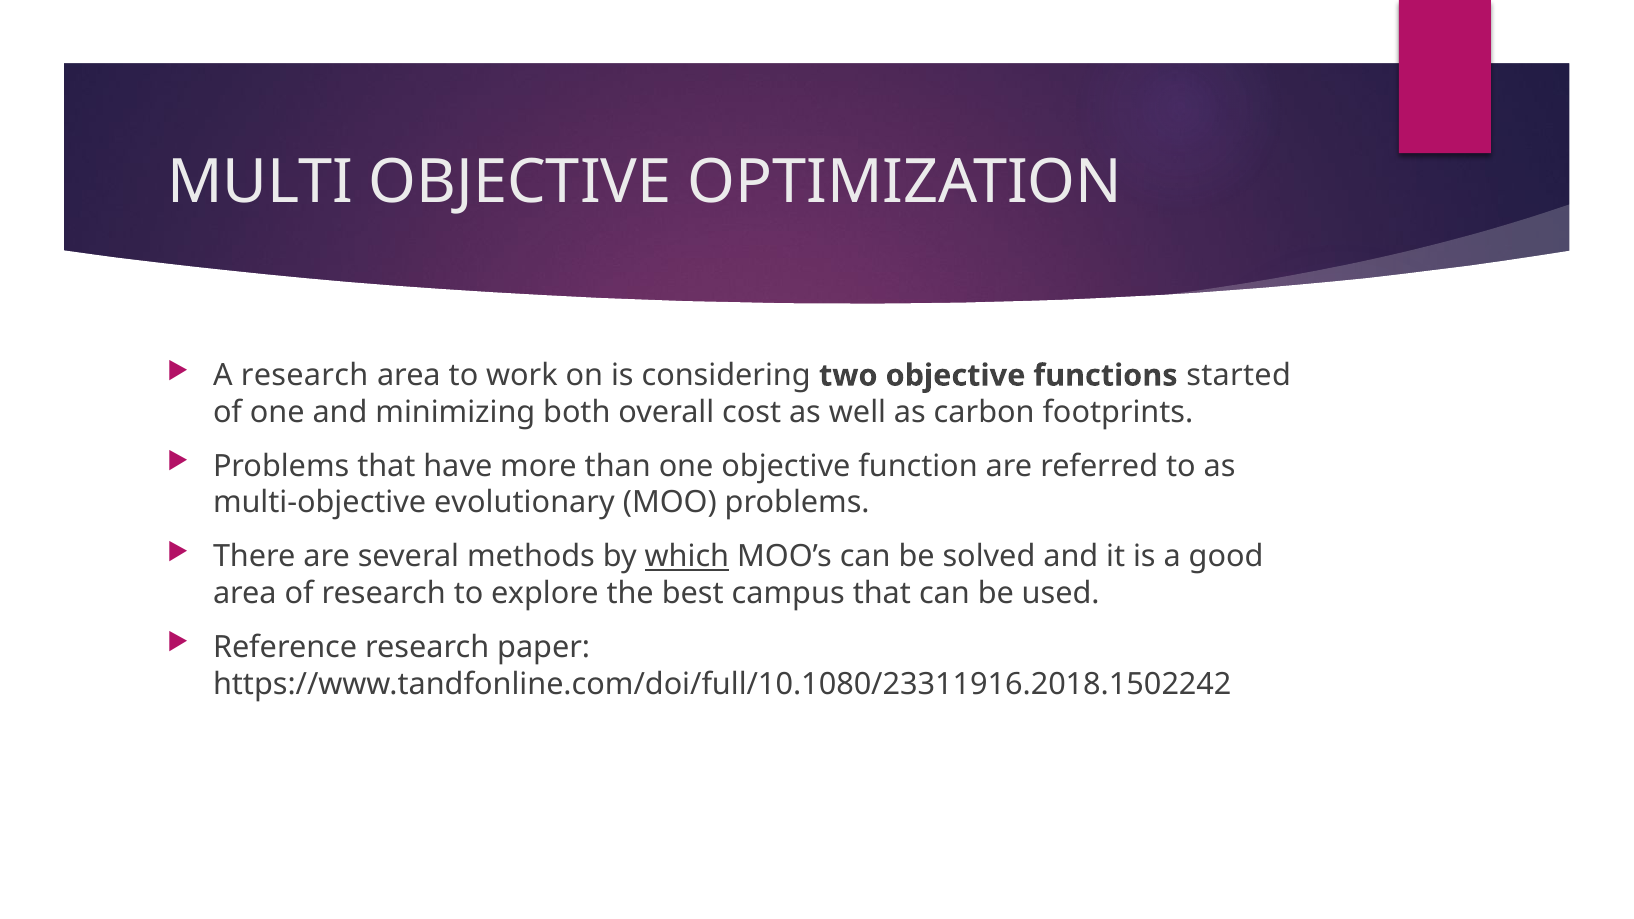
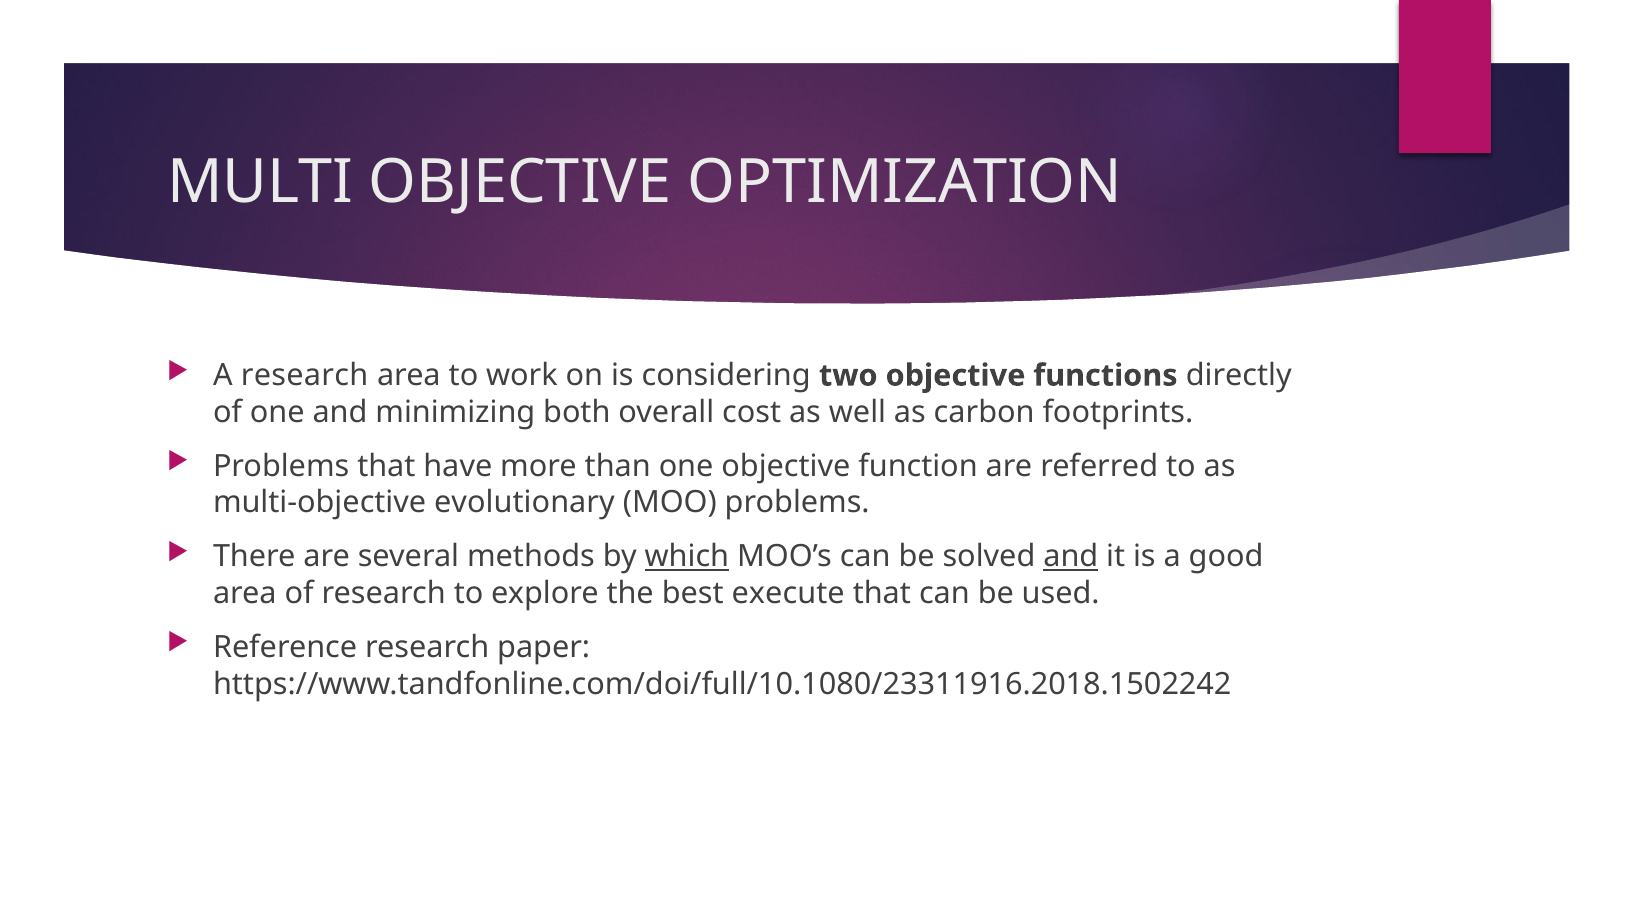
started: started -> directly (1239, 376)
and underline: none -> present (1071, 557)
campus: campus -> execute (788, 593)
